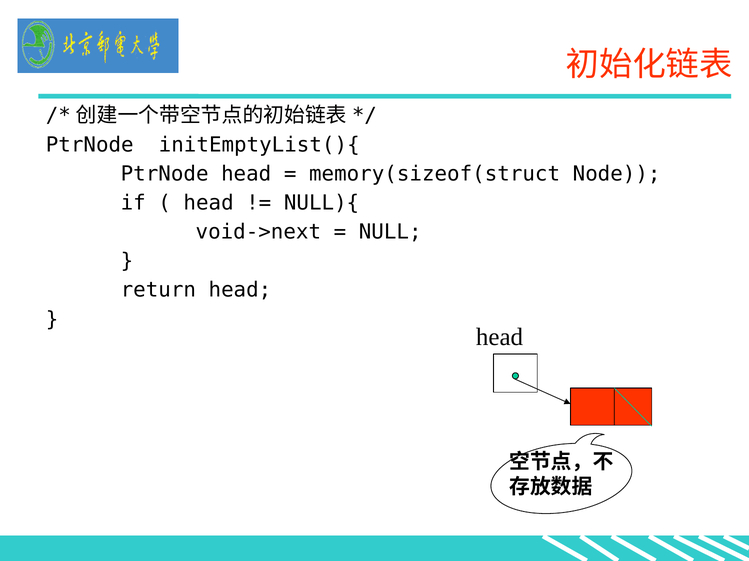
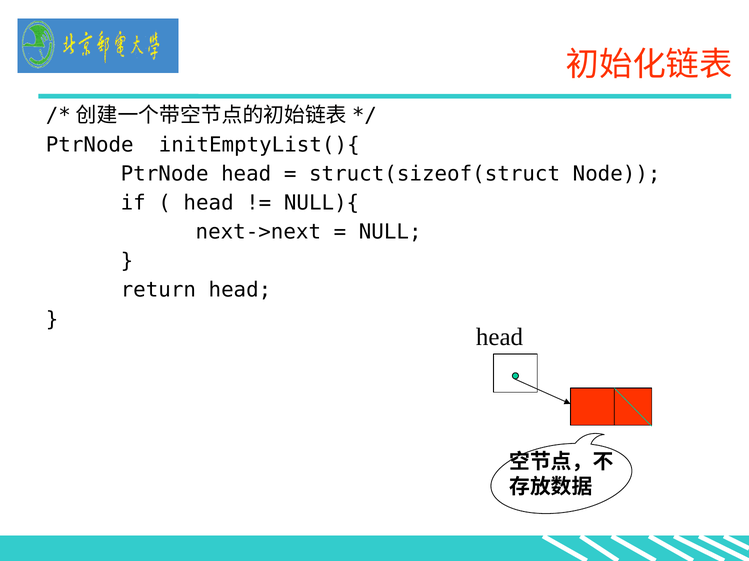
memory(sizeof(struct: memory(sizeof(struct -> struct(sizeof(struct (435, 174)
void->next: void->next -> next->next (258, 232)
